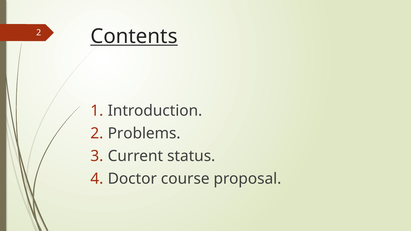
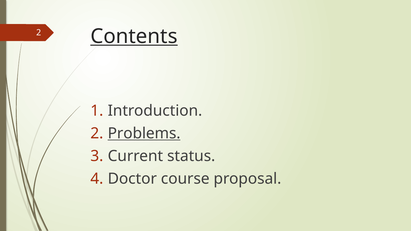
Problems underline: none -> present (144, 133)
